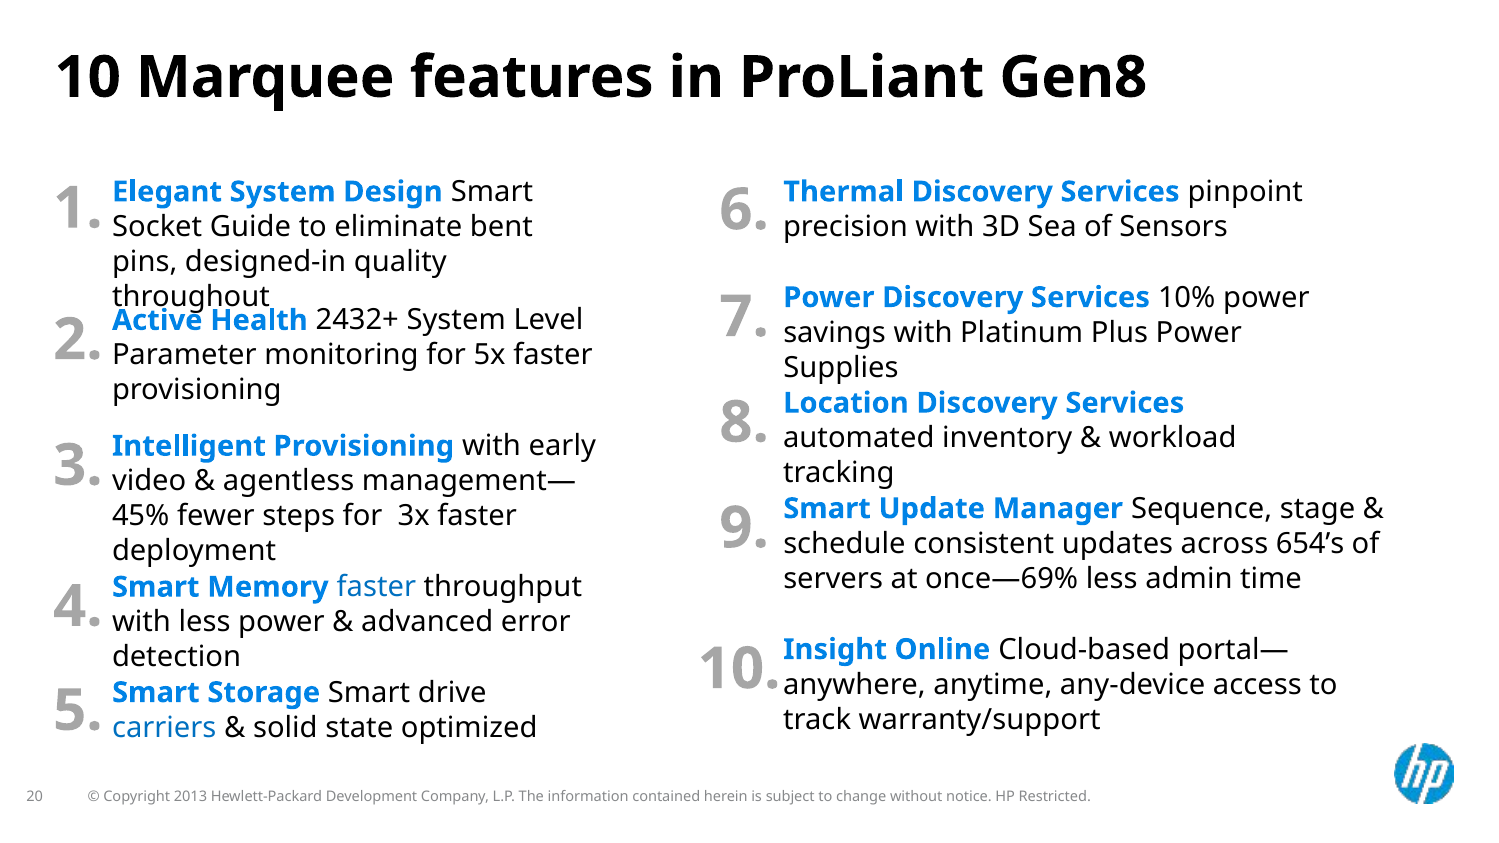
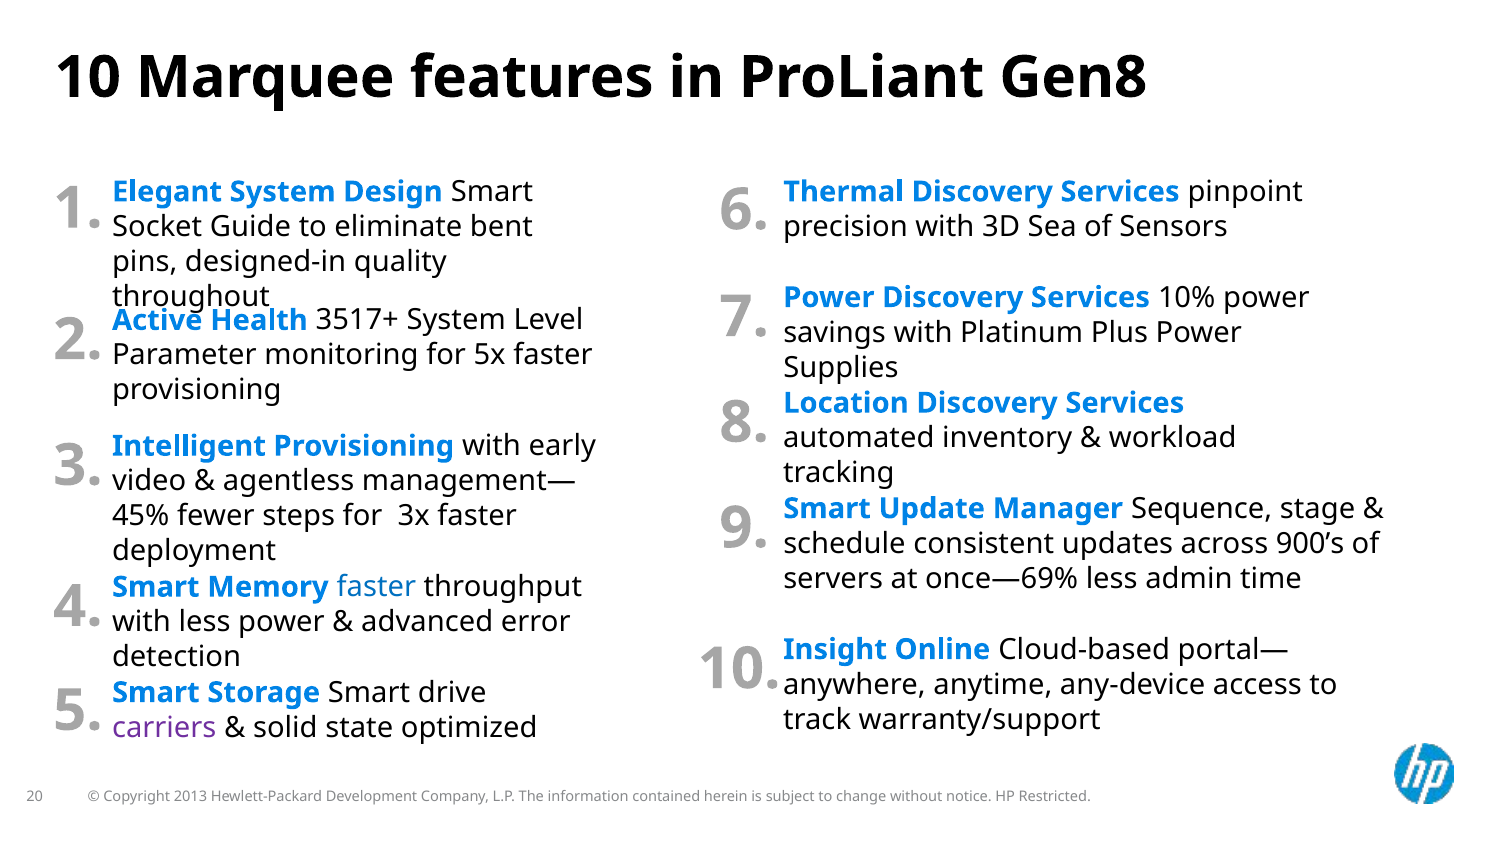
2432+: 2432+ -> 3517+ (357, 320)
654’s: 654’s -> 900’s (1310, 544)
carriers colour: blue -> purple (164, 728)
